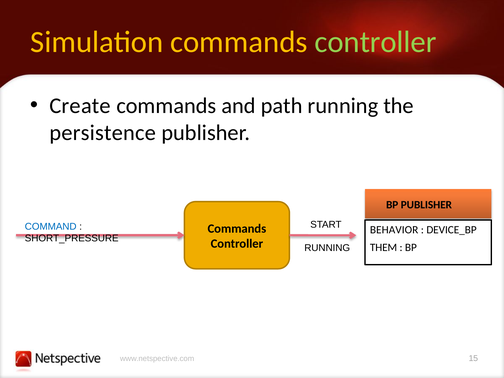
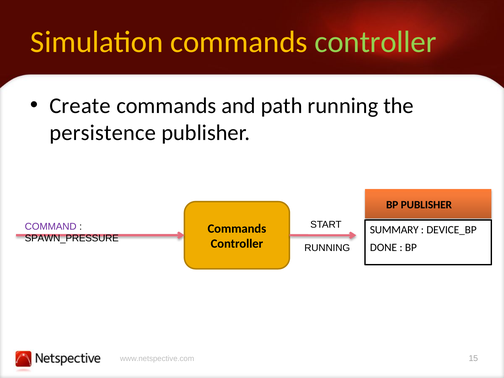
COMMAND colour: blue -> purple (51, 227)
BEHAVIOR: BEHAVIOR -> SUMMARY (394, 230)
SHORT_PRESSURE: SHORT_PRESSURE -> SPAWN_PRESSURE (72, 238)
THEM: THEM -> DONE (383, 248)
